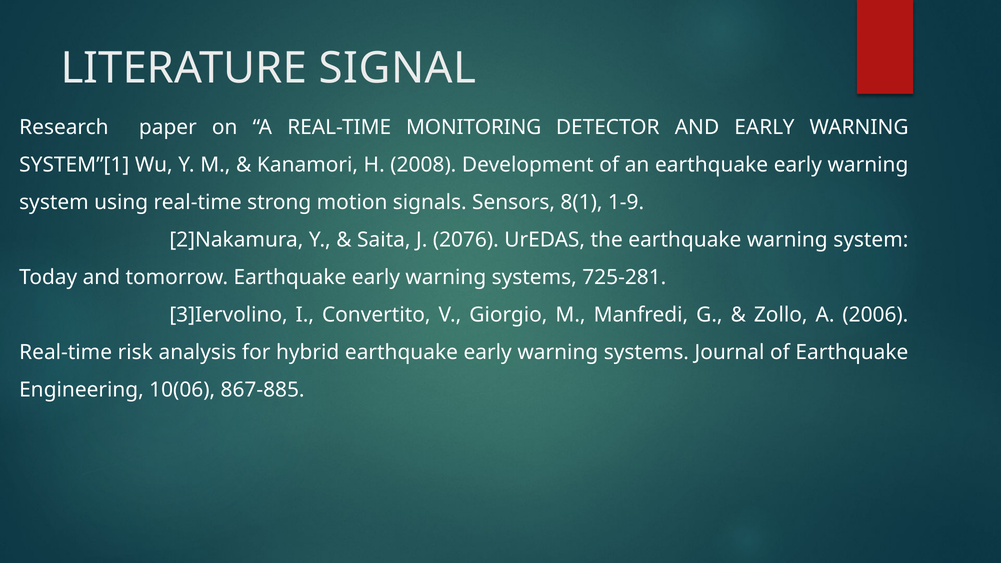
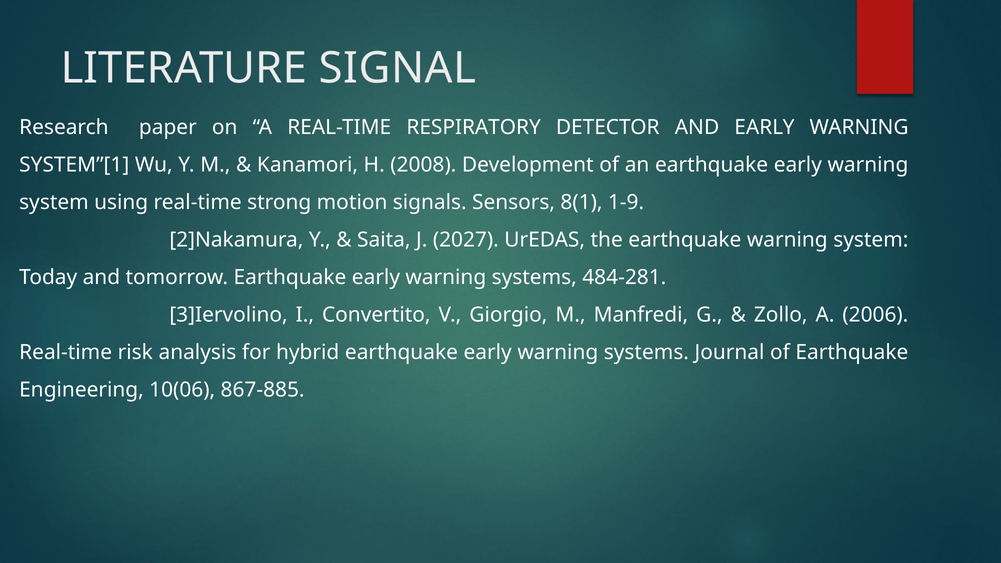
MONITORING: MONITORING -> RESPIRATORY (474, 127)
2076: 2076 -> 2027 (466, 240)
725-281: 725-281 -> 484-281 (624, 278)
